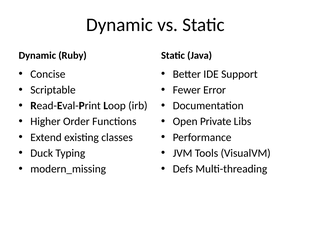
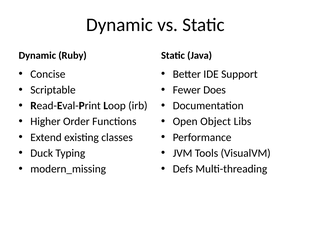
Error: Error -> Does (215, 90)
Private: Private -> Object (216, 121)
